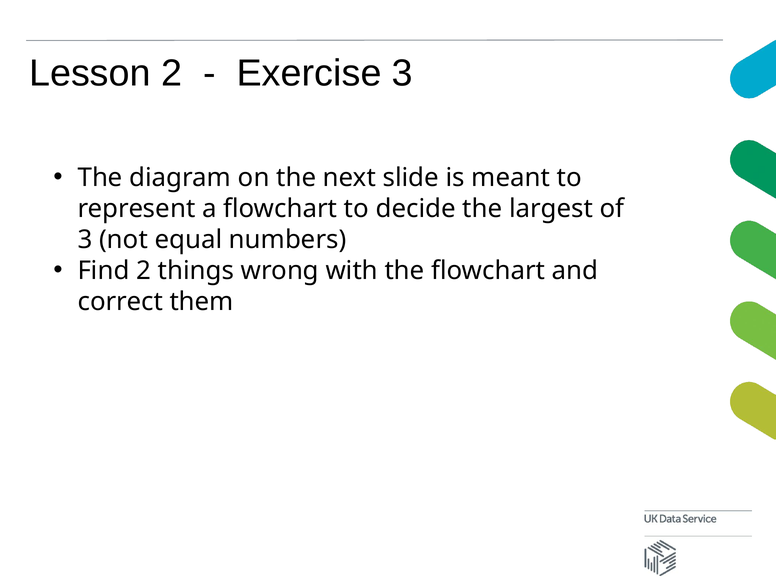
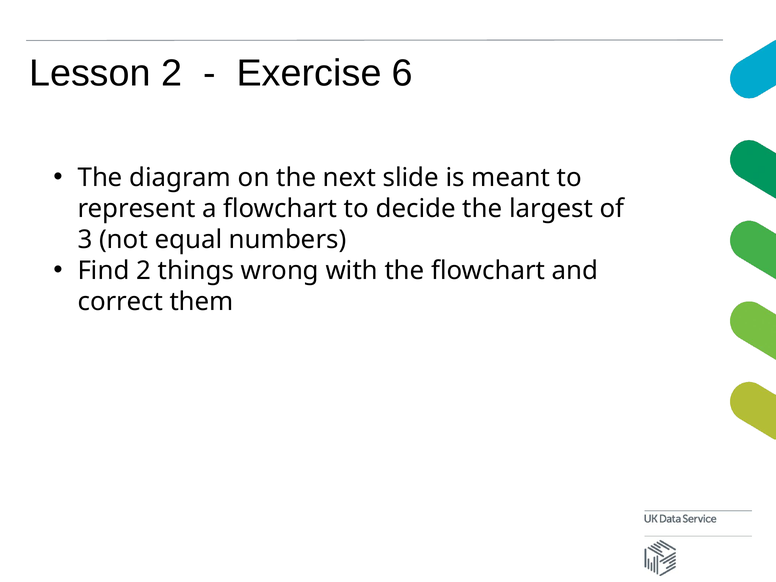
Exercise 3: 3 -> 6 (402, 73)
